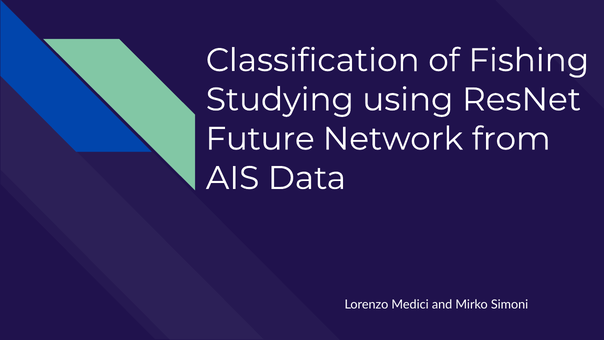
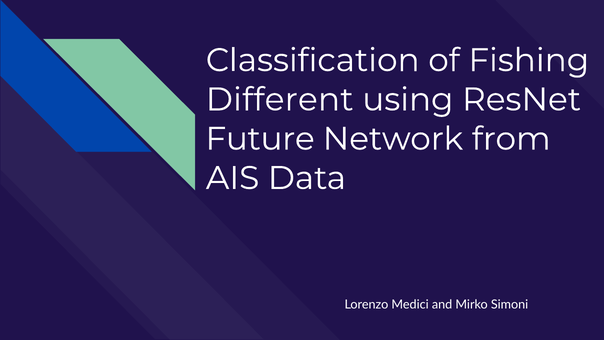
Studying: Studying -> Different (280, 100)
